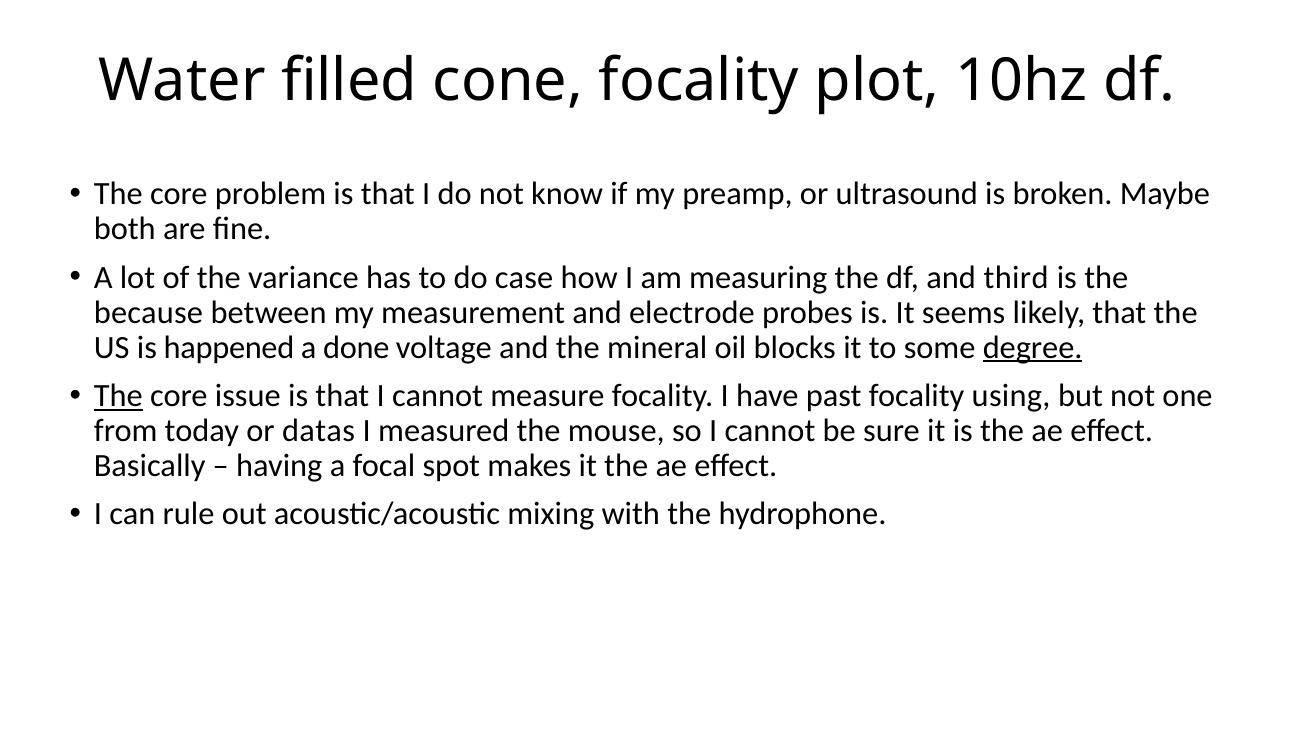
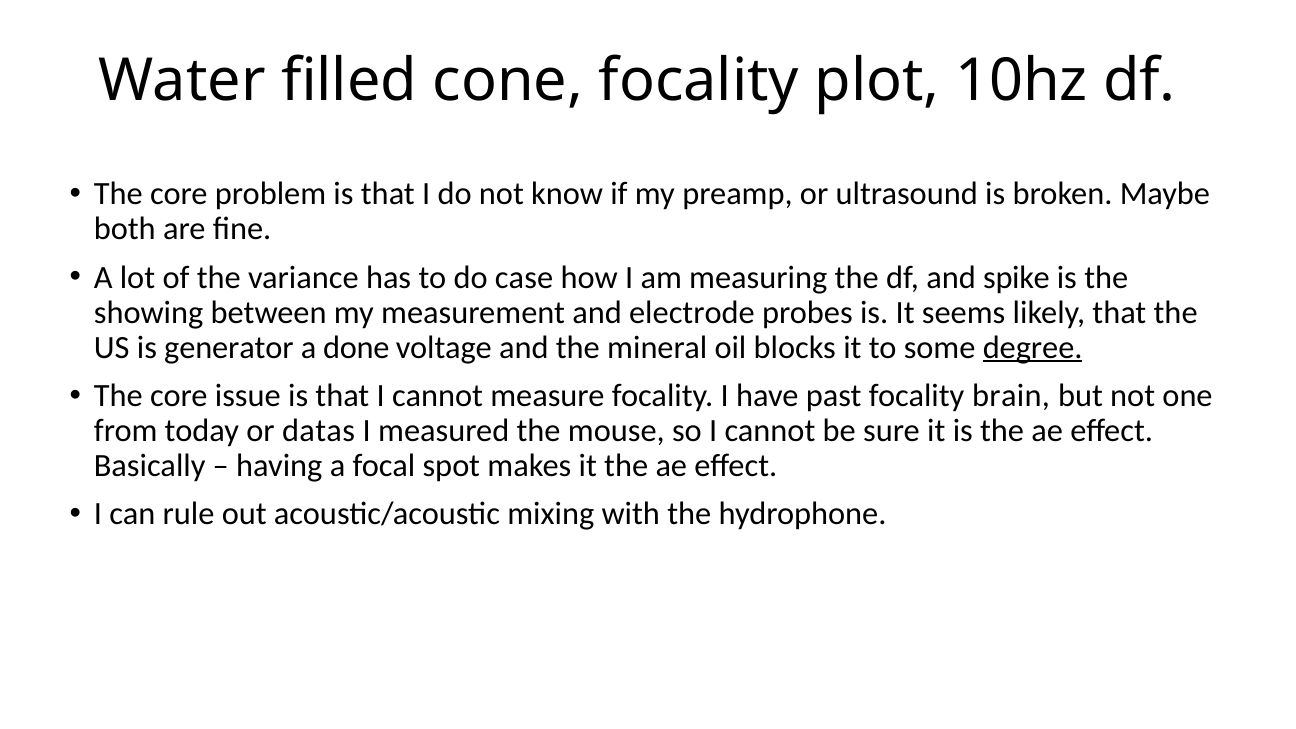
third: third -> spike (1016, 277)
because: because -> showing (149, 312)
happened: happened -> generator (229, 347)
The underline: present -> none (118, 396)
using: using -> brain (1011, 396)
